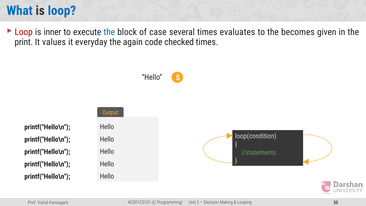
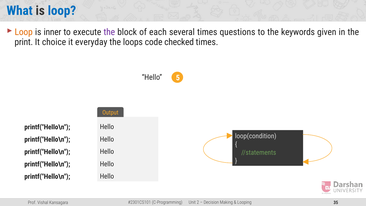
Loop colour: red -> orange (24, 32)
the colour: blue -> purple (109, 32)
case: case -> each (158, 32)
evaluates: evaluates -> questions (237, 32)
becomes: becomes -> keywords (298, 32)
values: values -> choice (54, 42)
again: again -> loops (133, 42)
